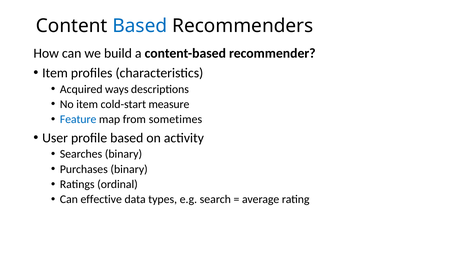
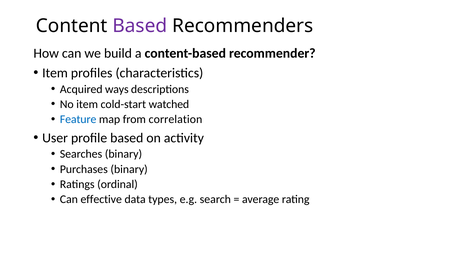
Based colour: blue -> purple (140, 26)
measure: measure -> watched (169, 104)
sometimes: sometimes -> correlation (175, 120)
